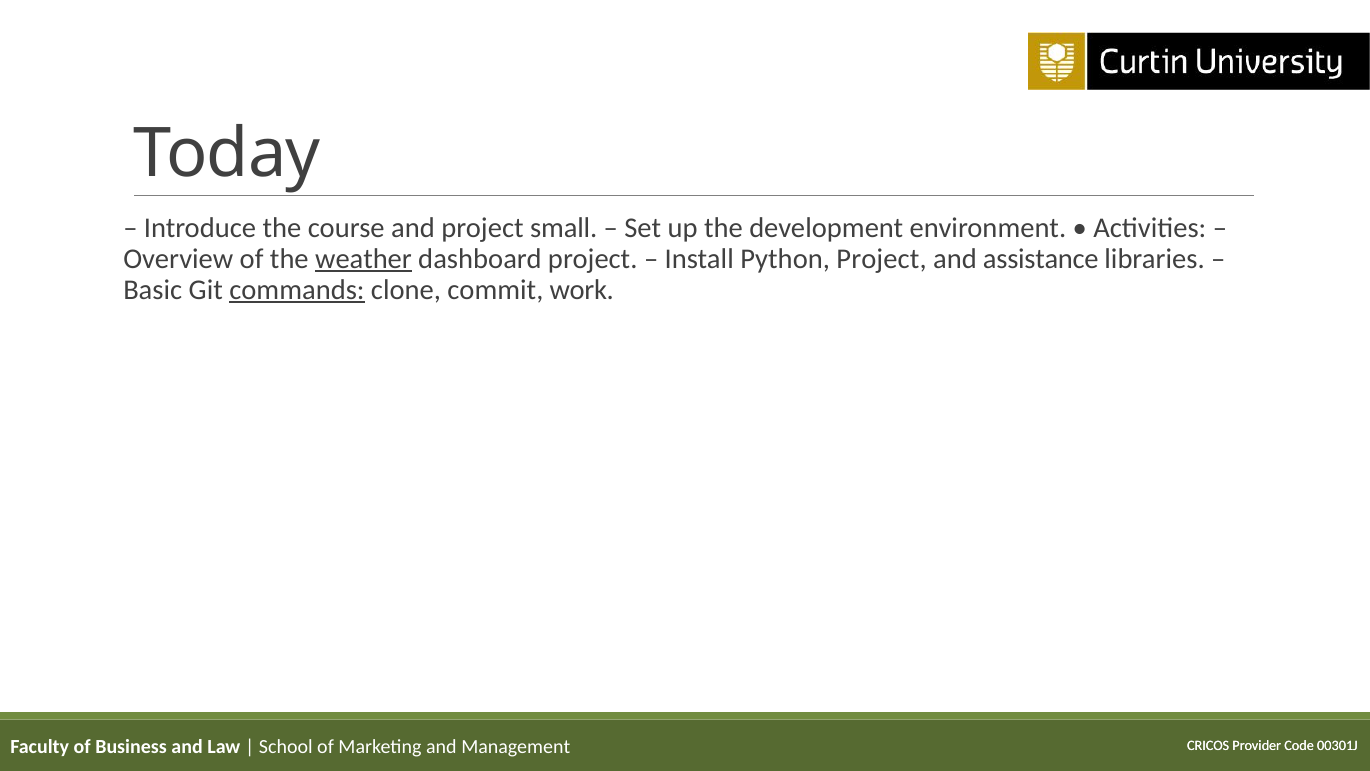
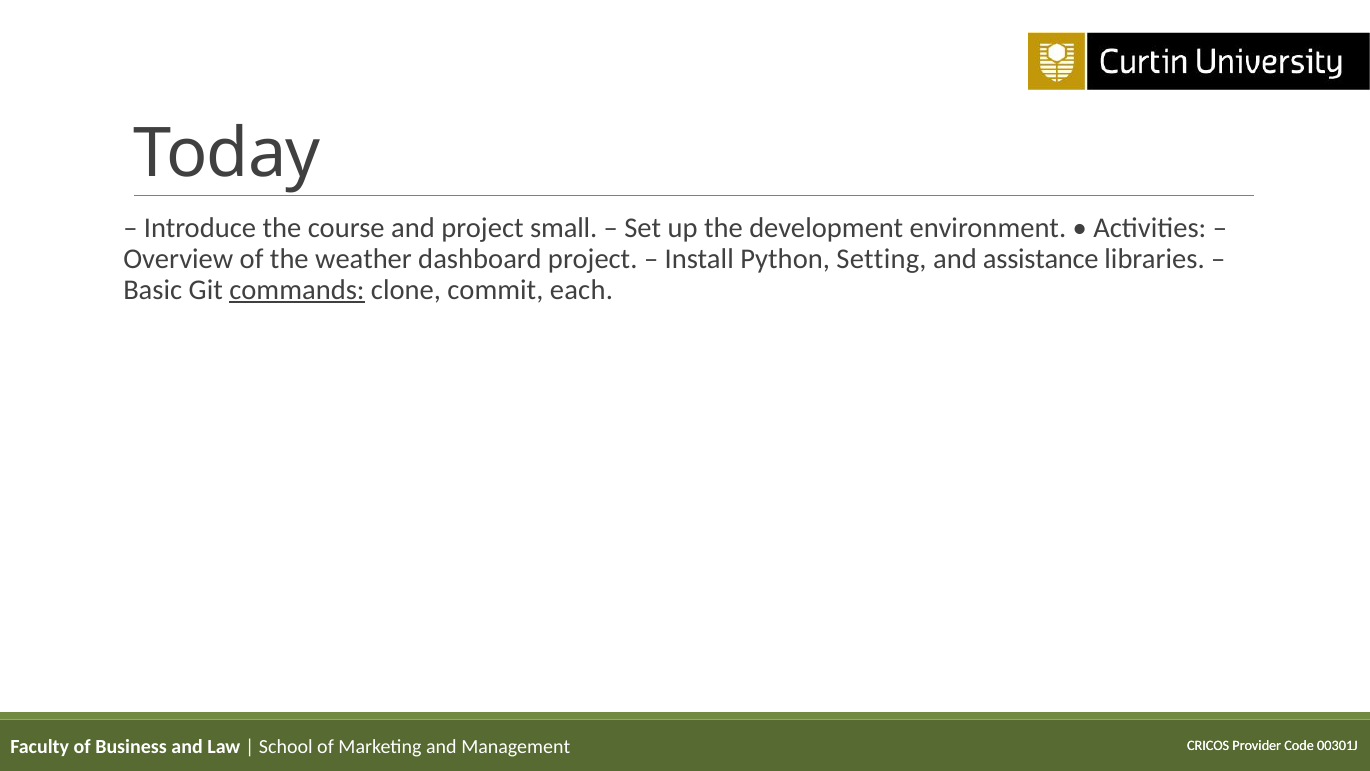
weather underline: present -> none (363, 259)
Python Project: Project -> Setting (881, 259)
work: work -> each (581, 289)
